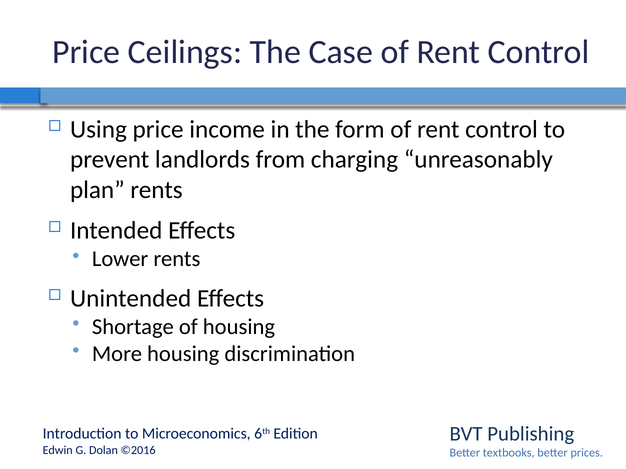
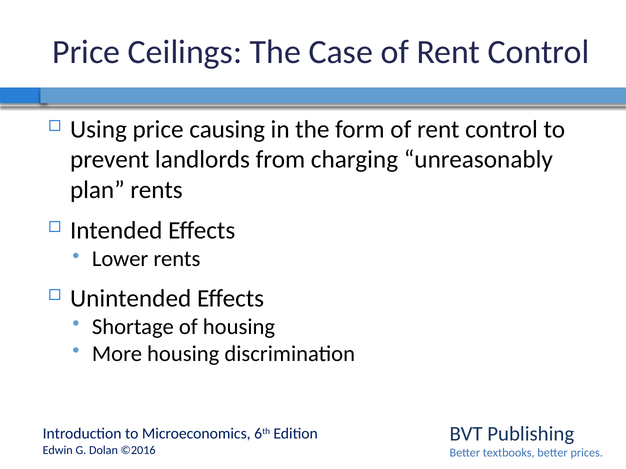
income: income -> causing (227, 130)
